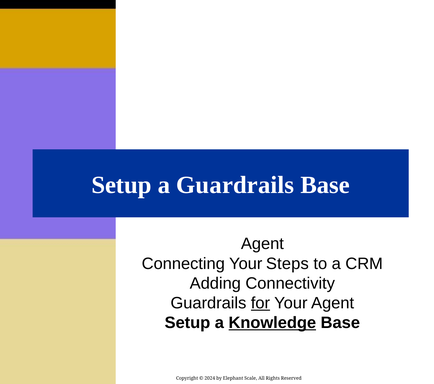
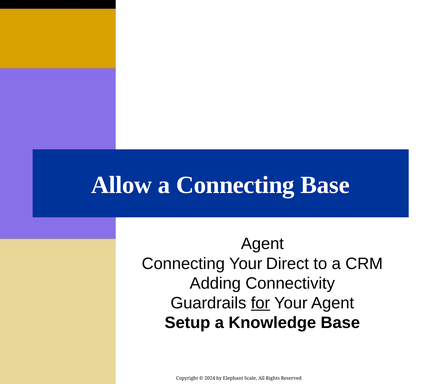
Setup: Setup -> Allow (122, 185)
a Guardrails: Guardrails -> Connecting (235, 185)
Steps: Steps -> Direct (287, 264)
Knowledge underline: present -> none (272, 323)
